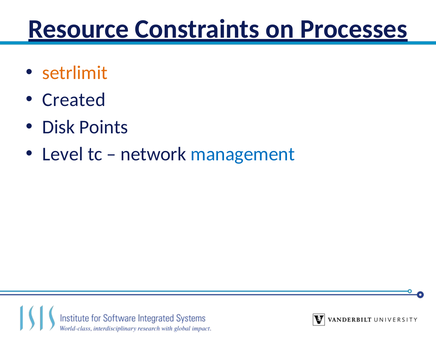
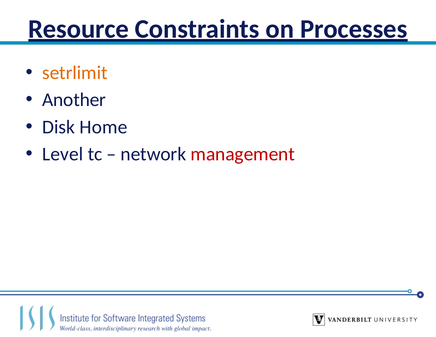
Created: Created -> Another (74, 100)
Points: Points -> Home (104, 127)
management colour: blue -> red (243, 154)
